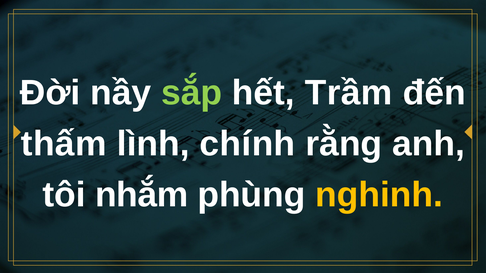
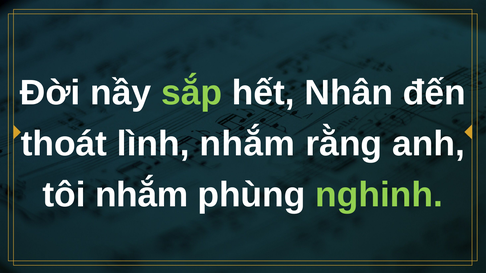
Trầm: Trầm -> Nhân (349, 93)
thấm: thấm -> thoát (64, 144)
lình chính: chính -> nhắm (247, 144)
nghinh colour: yellow -> light green (379, 195)
